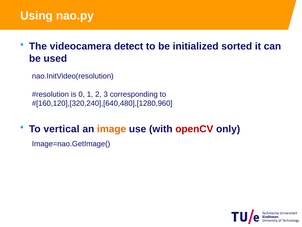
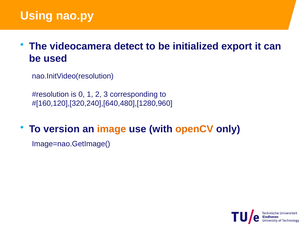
sorted: sorted -> export (237, 46)
vertical: vertical -> version (62, 129)
openCV colour: red -> orange (194, 129)
